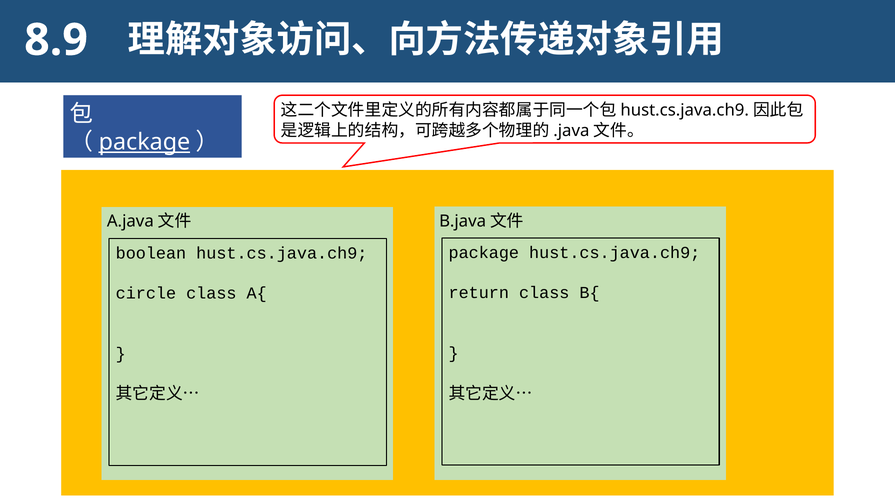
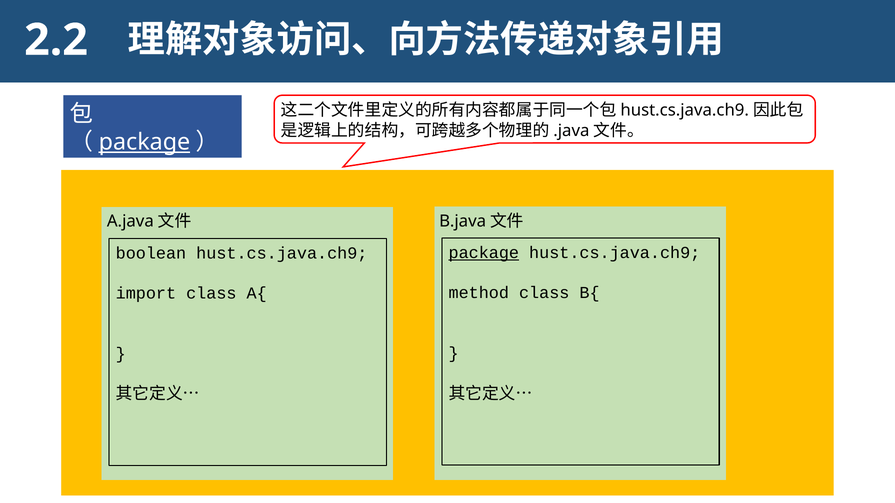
8.9: 8.9 -> 2.2 (56, 40)
package underline: none -> present (484, 253)
return: return -> method (479, 293)
circle: circle -> import (146, 293)
